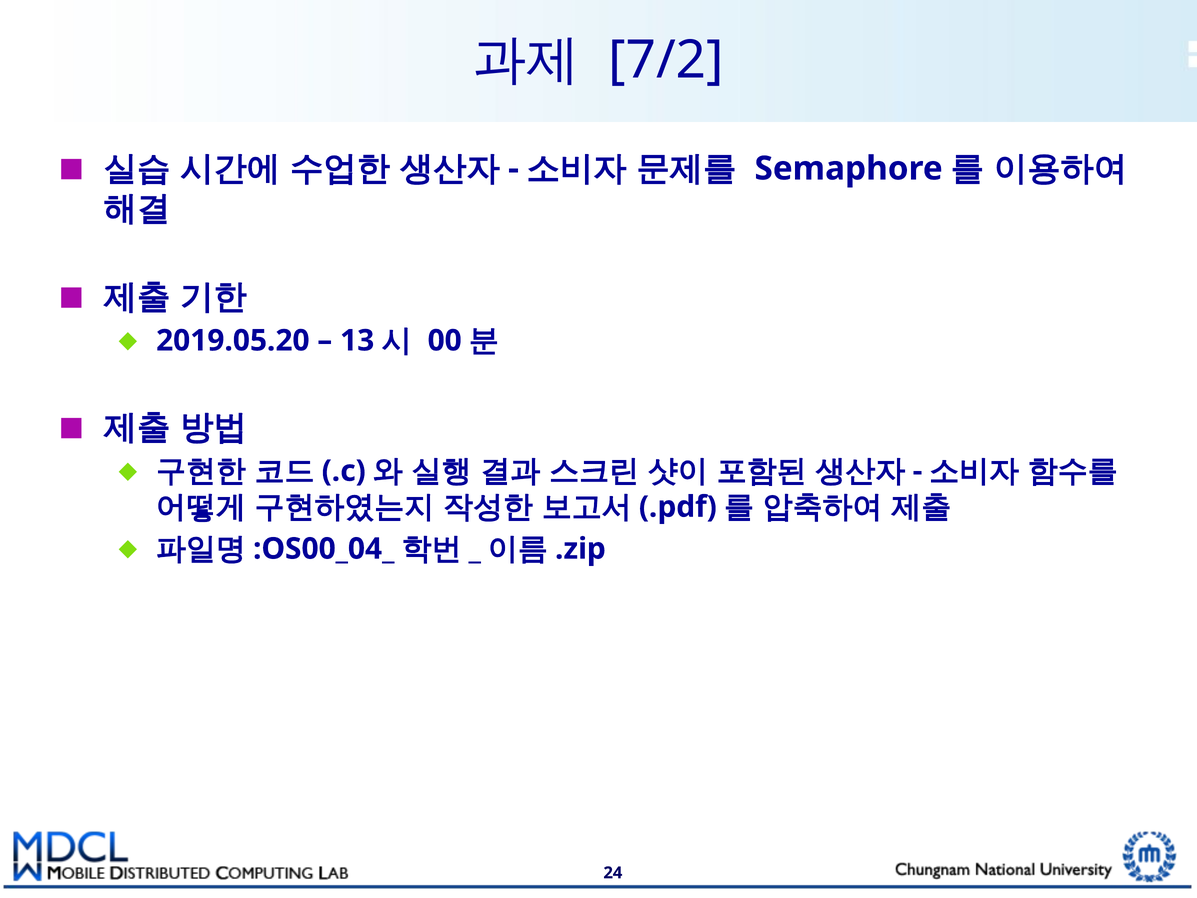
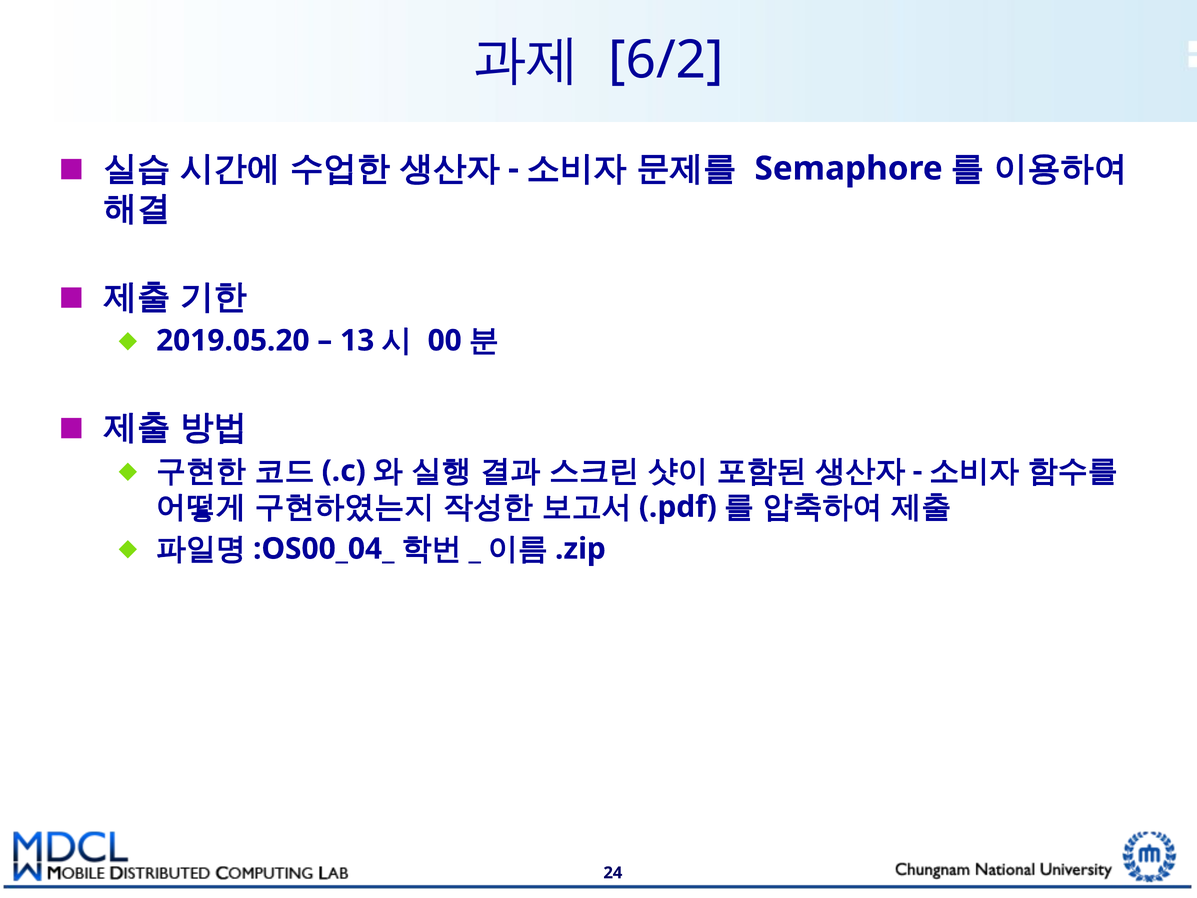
7/2: 7/2 -> 6/2 (666, 60)
